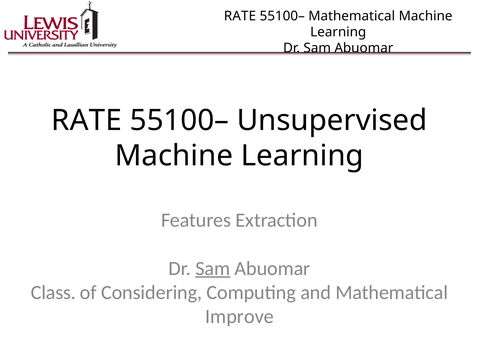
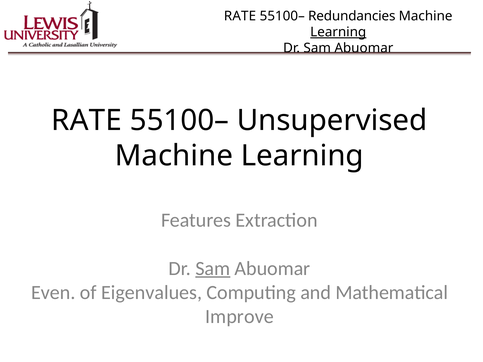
55100– Mathematical: Mathematical -> Redundancies (352, 16)
Learning underline: none -> present (338, 32)
Class: Class -> Even (53, 293)
Considering: Considering -> Eigenvalues (152, 293)
